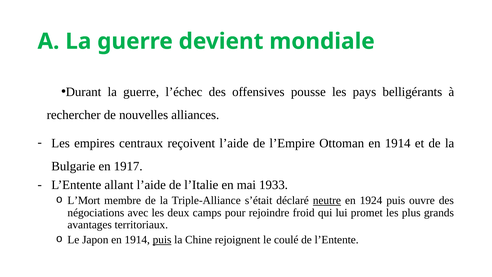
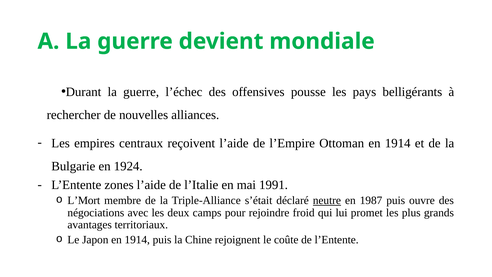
1917: 1917 -> 1924 (128, 166)
allant: allant -> zones (119, 185)
1933: 1933 -> 1991 (274, 185)
1924: 1924 -> 1987 (371, 200)
puis underline: present -> none (162, 239)
coulé: coulé -> coûte (286, 239)
